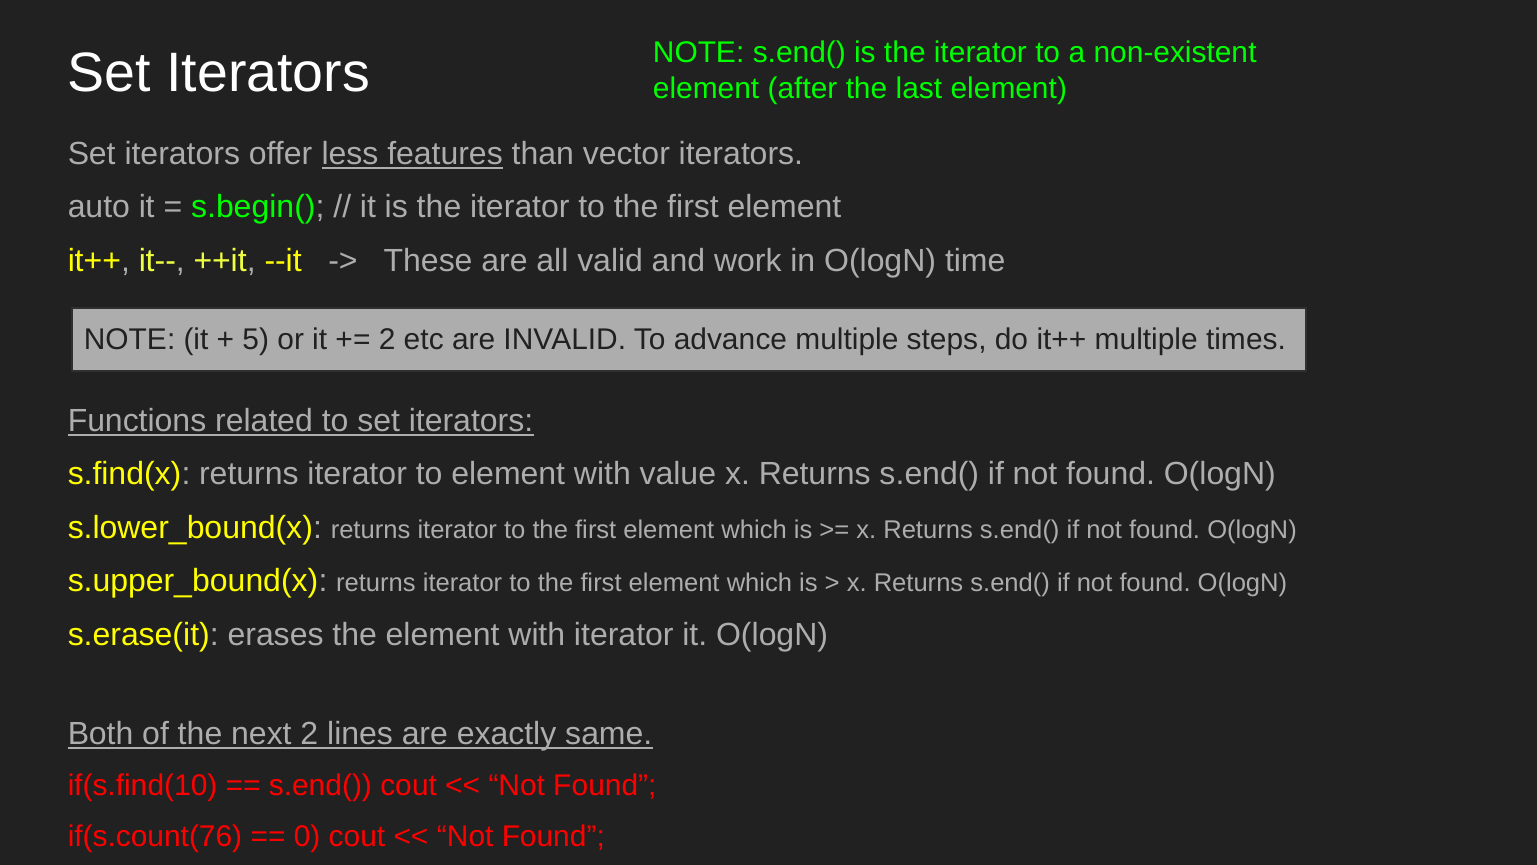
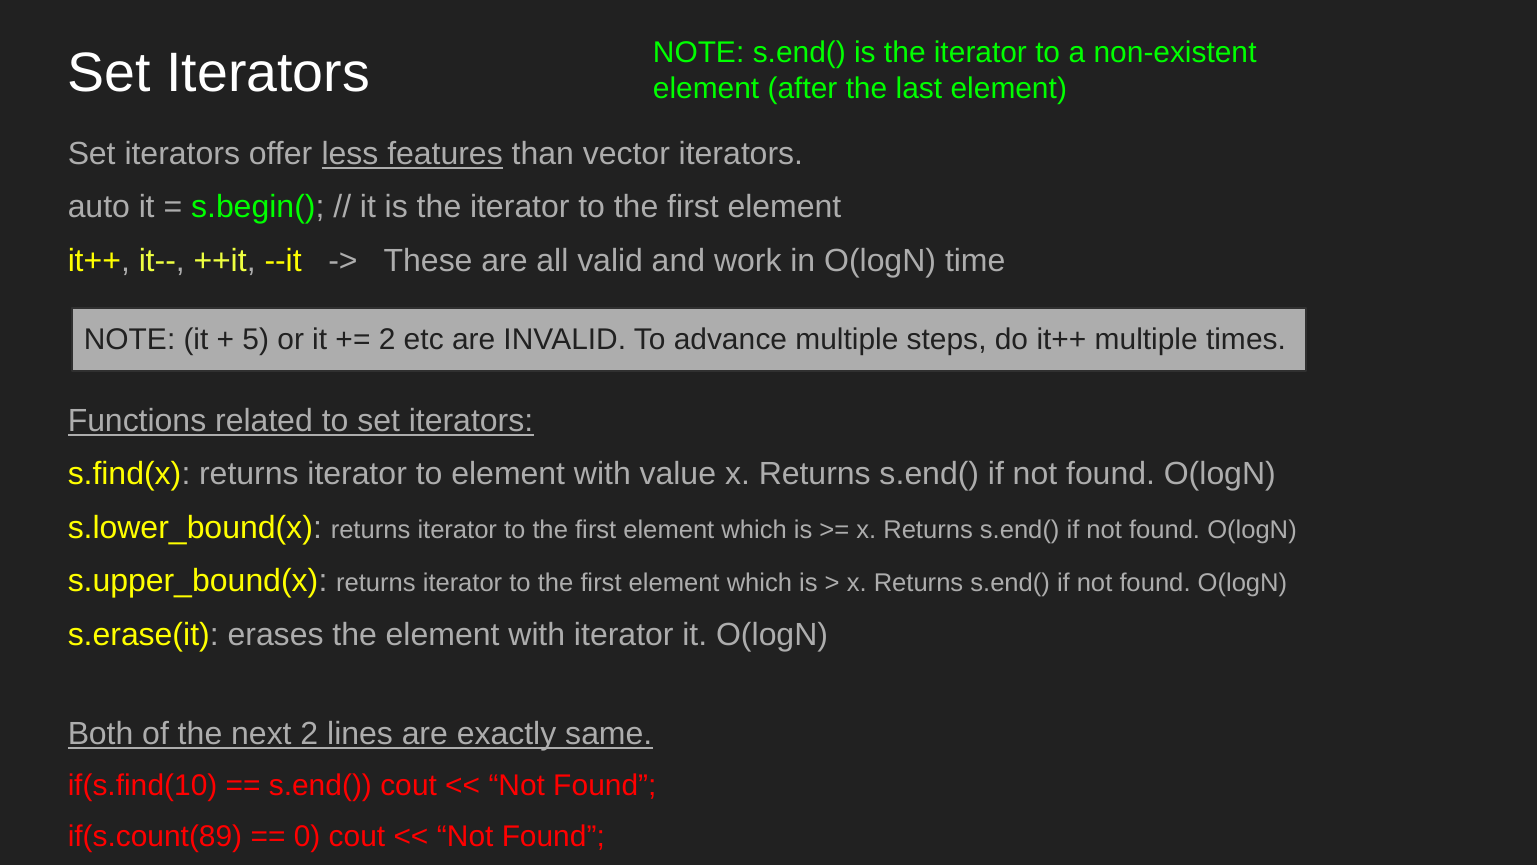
if(s.count(76: if(s.count(76 -> if(s.count(89 (155, 836)
